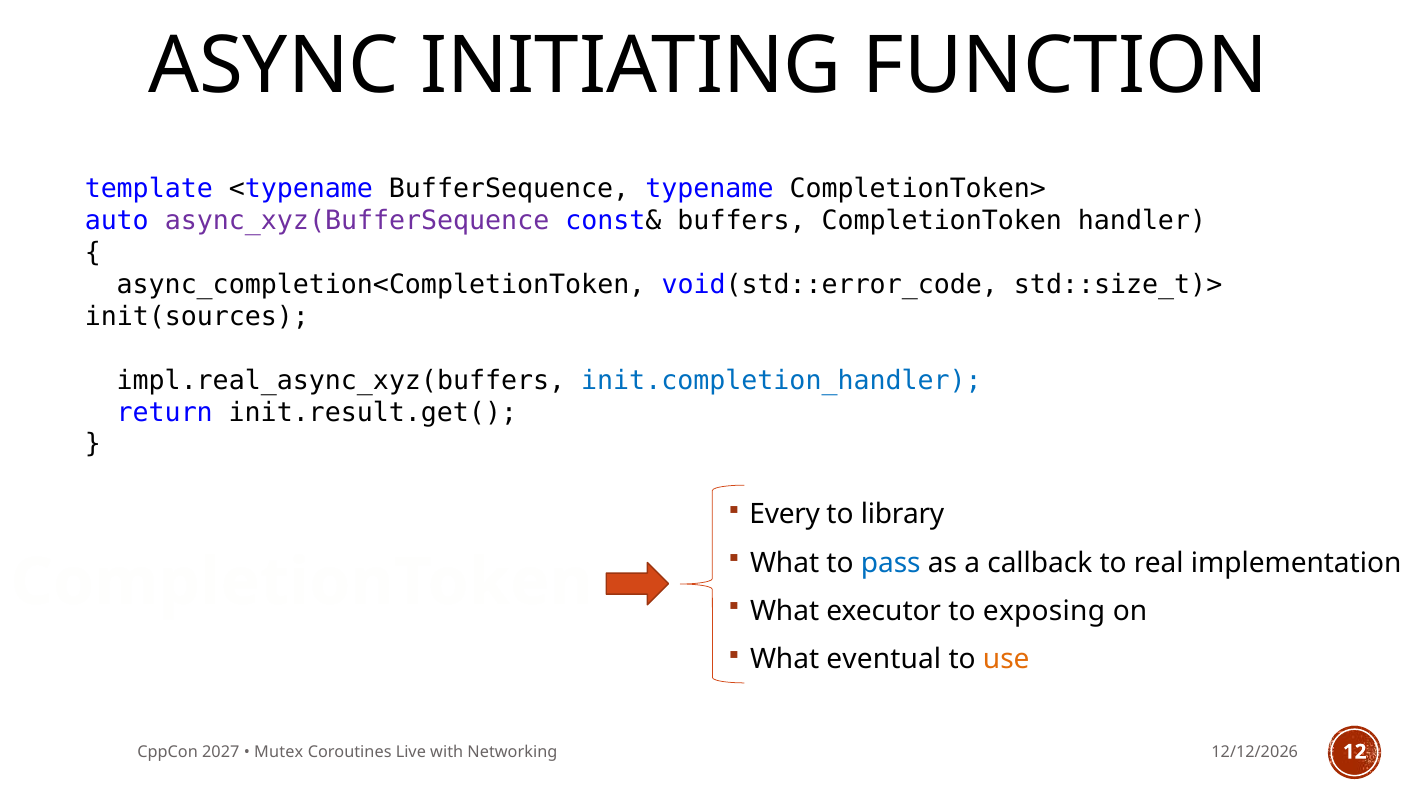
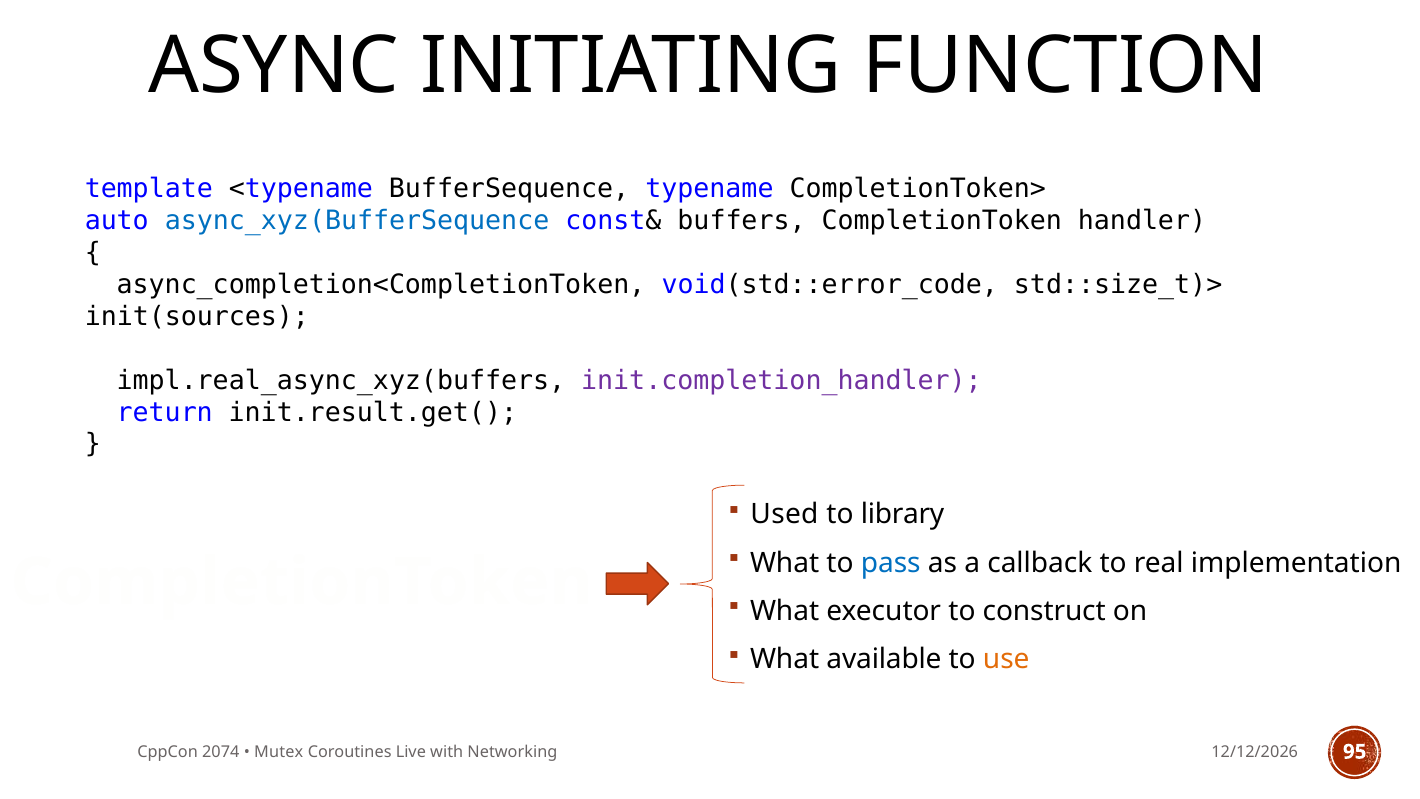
async_xyz(BufferSequence colour: purple -> blue (357, 220)
init.completion_handler colour: blue -> purple (781, 380)
Every: Every -> Used (784, 515)
exposing: exposing -> construct (1044, 611)
eventual: eventual -> available (884, 659)
2027: 2027 -> 2074 (221, 752)
12: 12 -> 95 (1355, 752)
